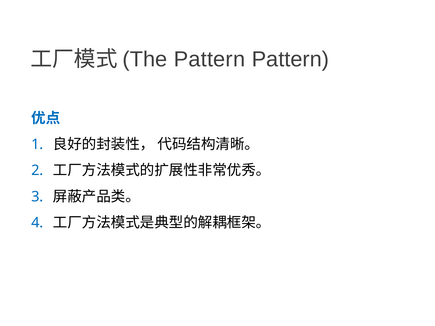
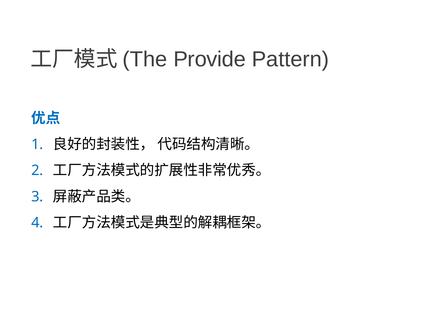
Pattern: Pattern -> Provide (210, 59)
